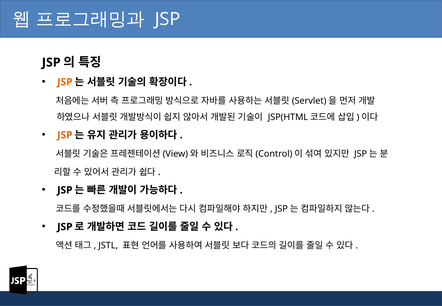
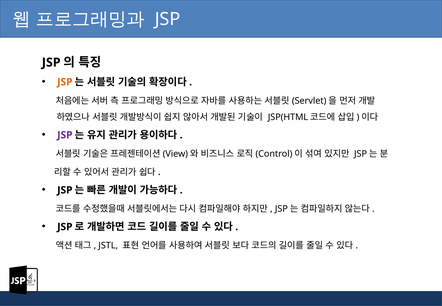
JSP colour: orange -> purple (65, 135)
